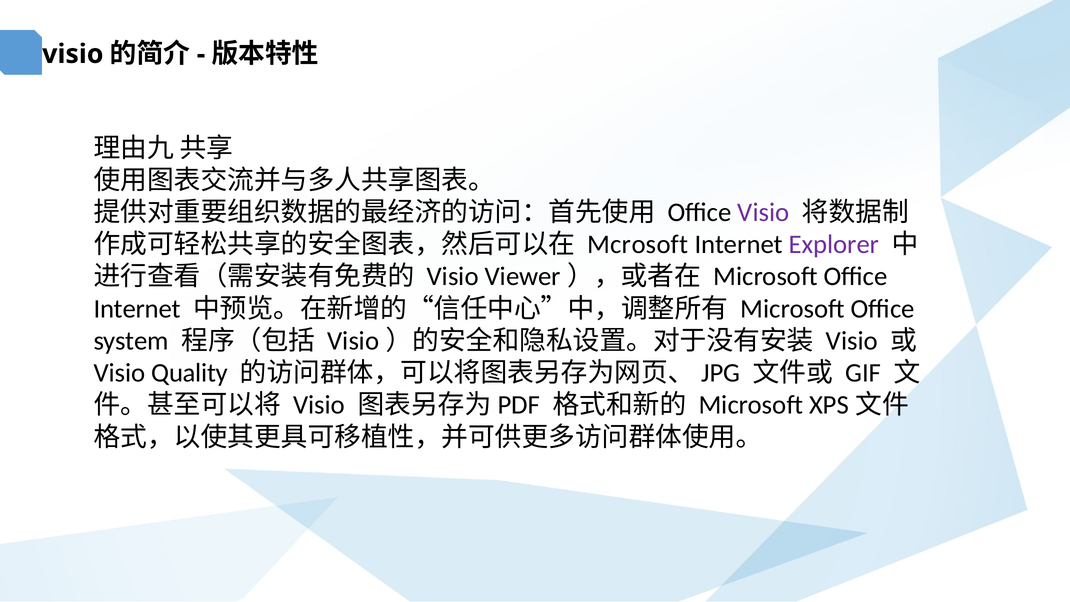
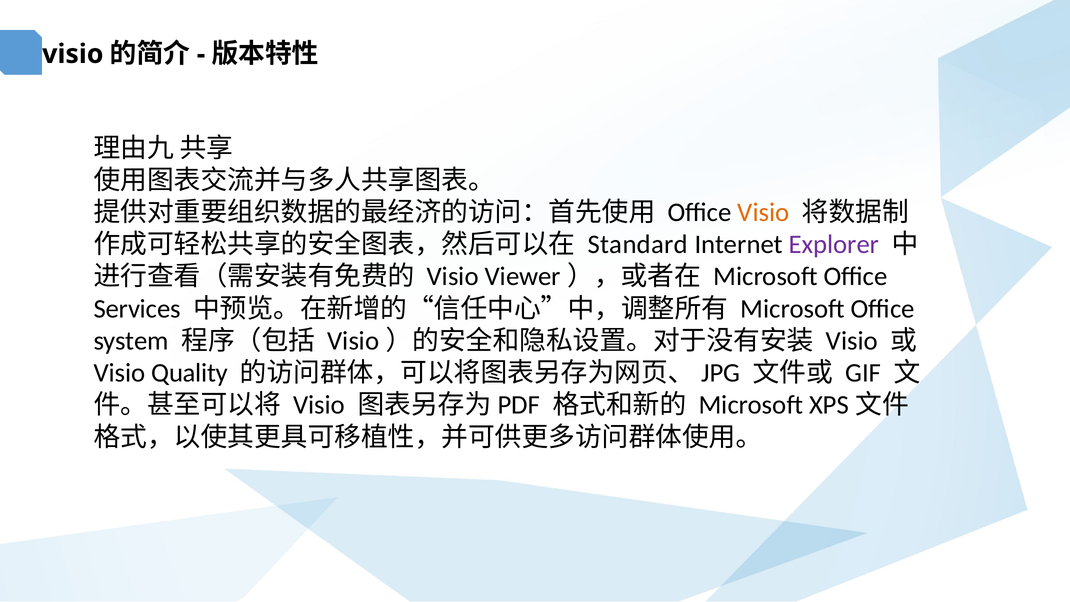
Visio colour: purple -> orange (763, 212)
Mcrosoft: Mcrosoft -> Standard (638, 244)
Internet: Internet -> Services (137, 309)
